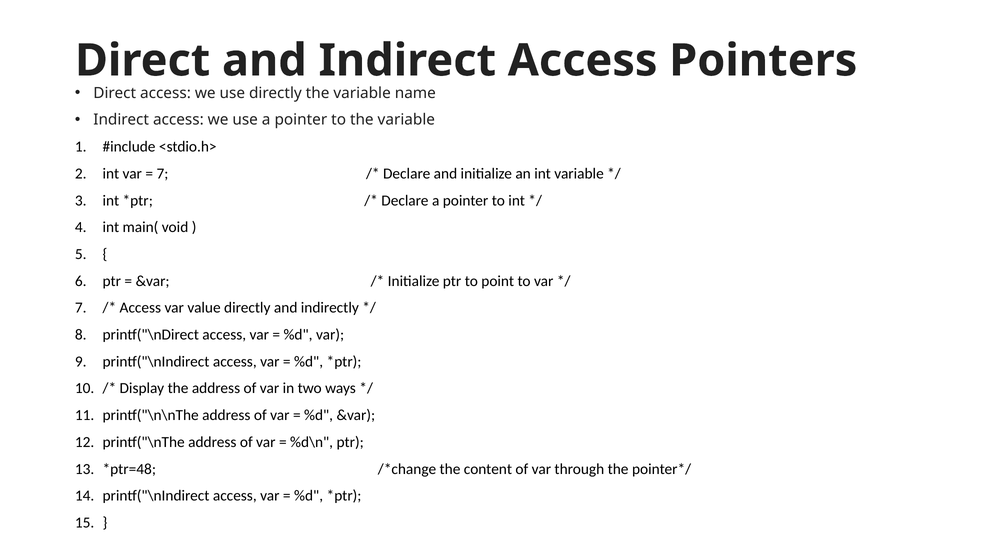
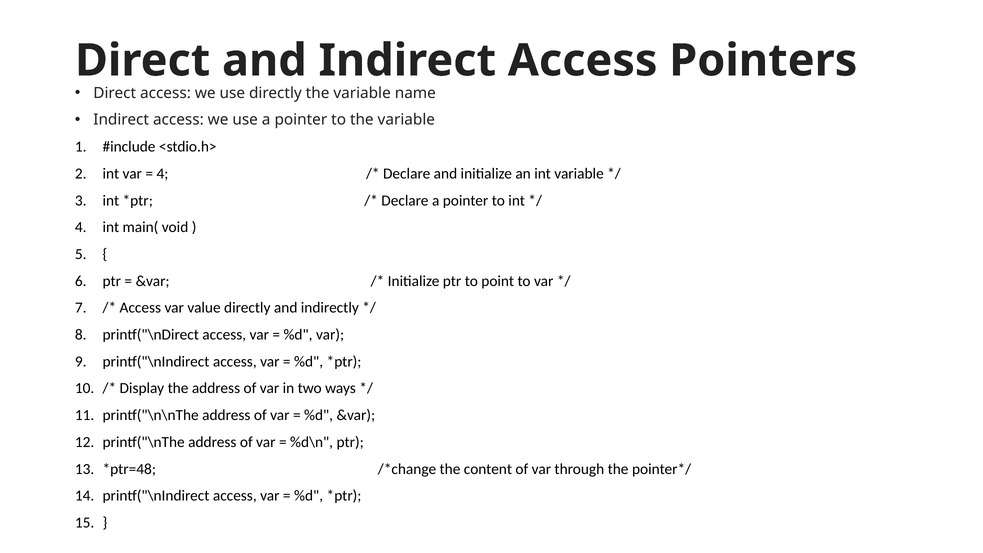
7: 7 -> 4 (163, 174)
